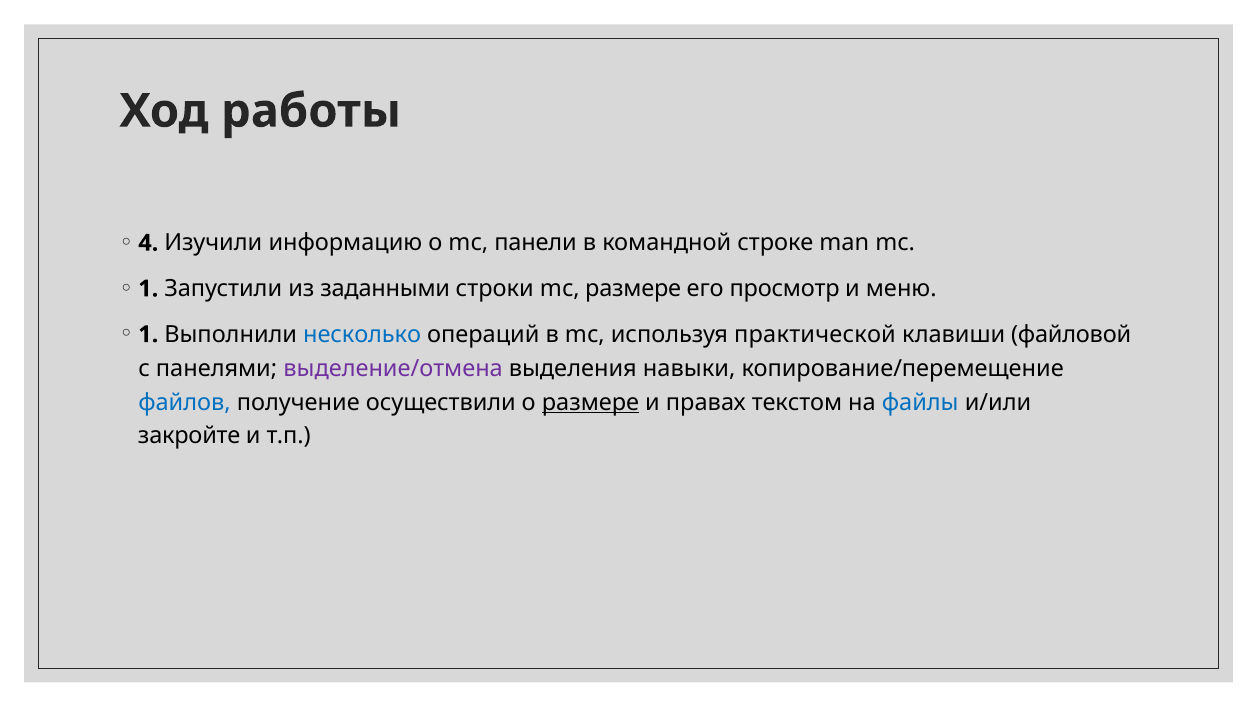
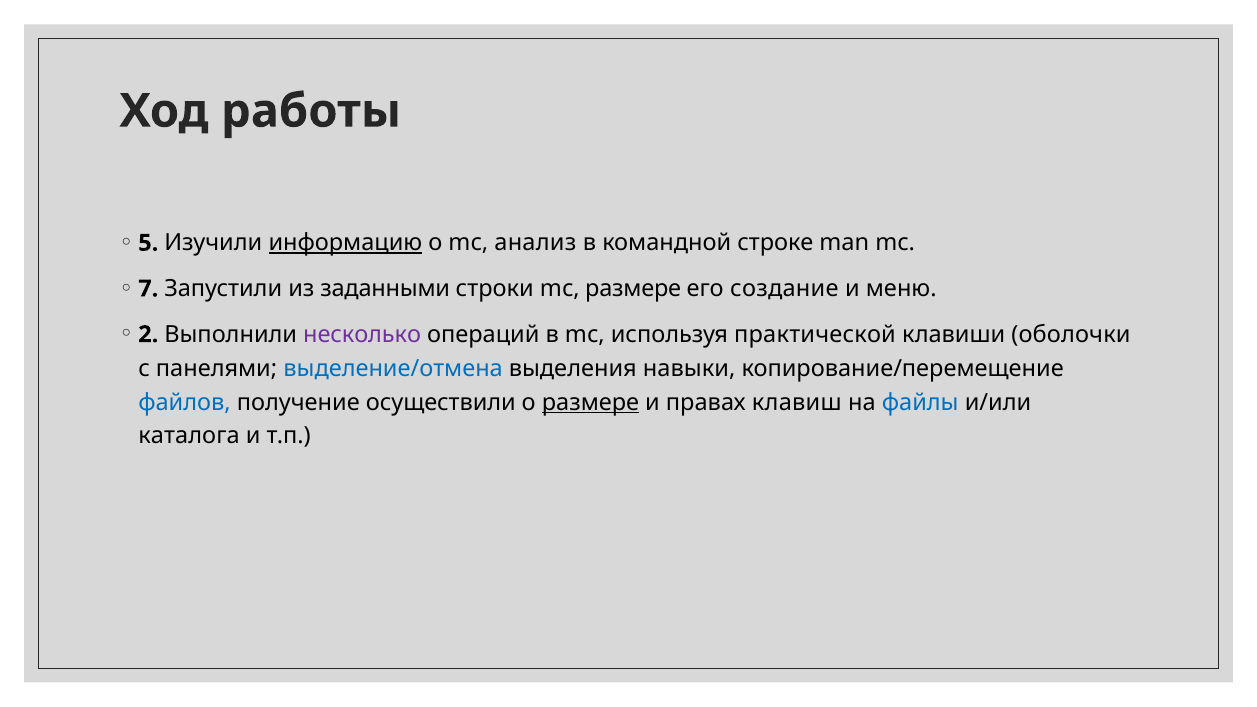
4: 4 -> 5 (148, 243)
информацию underline: none -> present (345, 243)
панели: панели -> анализ (535, 243)
1: 1 -> 7 (148, 289)
просмотр: просмотр -> создание (784, 289)
1: 1 -> 2 (148, 334)
несколько colour: blue -> purple (362, 334)
файловой: файловой -> оболочки (1071, 334)
выделение/отмена colour: purple -> blue (393, 368)
текстом: текстом -> клавиш (797, 402)
закройте: закройте -> каталога (189, 436)
